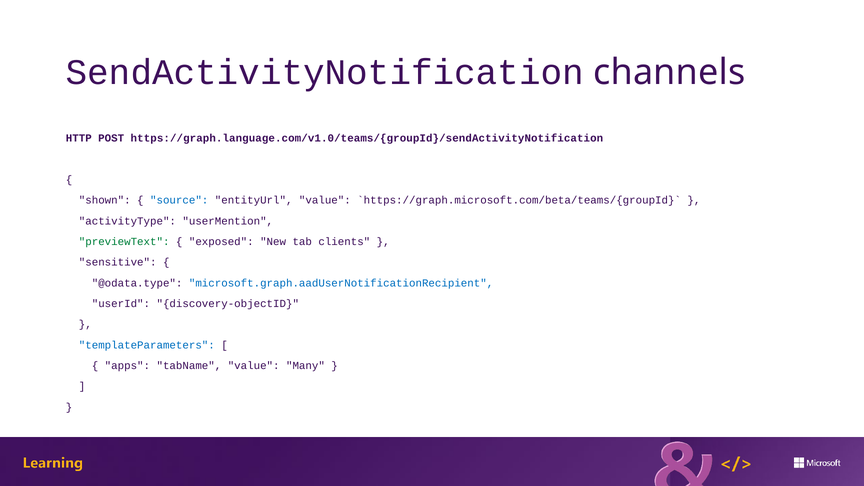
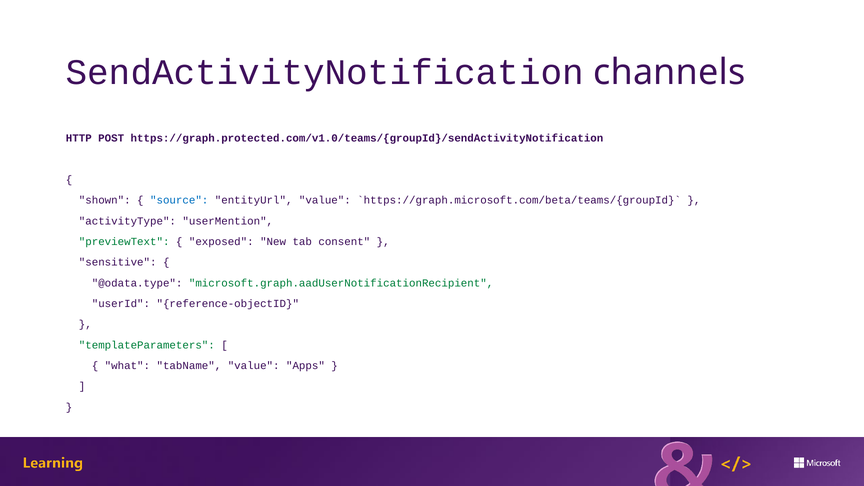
https://graph.language.com/v1.0/teams/{groupId}/sendActivityNotification: https://graph.language.com/v1.0/teams/{groupId}/sendActivityNotification -> https://graph.protected.com/v1.0/teams/{groupId}/sendActivityNotification (367, 138)
clients: clients -> consent (344, 242)
microsoft.graph.aadUserNotificationRecipient colour: blue -> green (341, 283)
discovery-objectID: discovery-objectID -> reference-objectID (228, 304)
templateParameters colour: blue -> green (147, 345)
apps: apps -> what (127, 366)
Many: Many -> Apps (305, 366)
